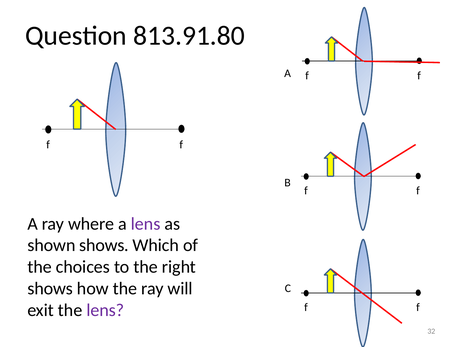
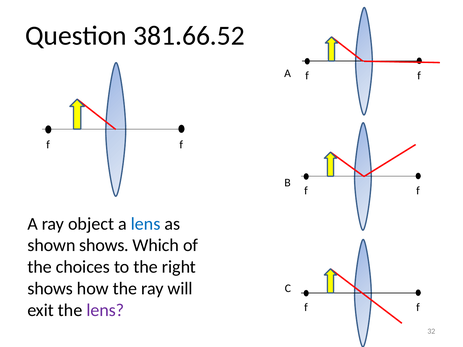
813.91.80: 813.91.80 -> 381.66.52 (189, 36)
where: where -> object (91, 224)
lens colour: purple -> blue (146, 224)
